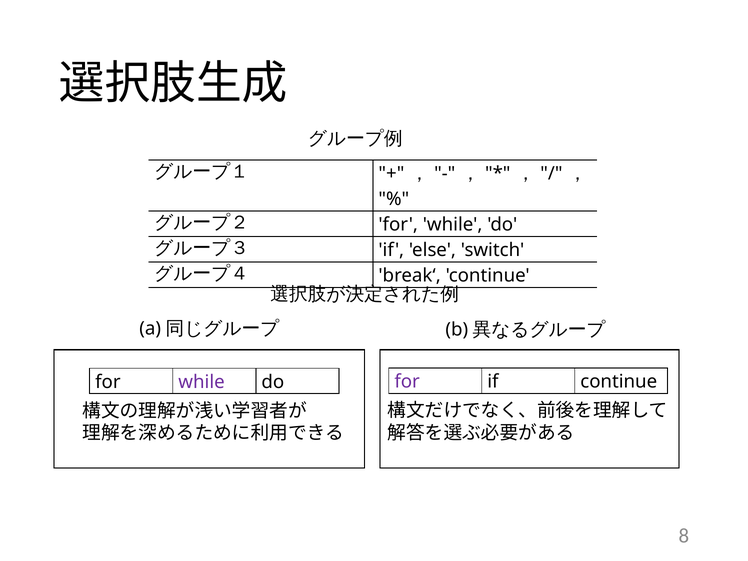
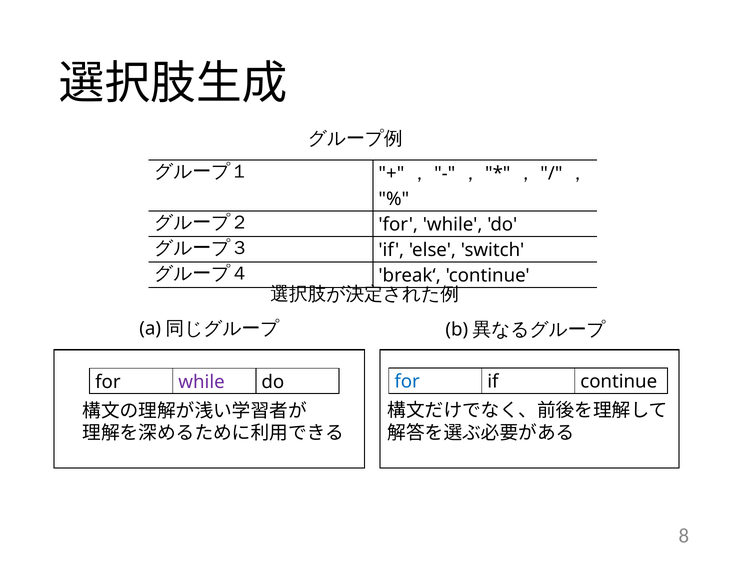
for colour: purple -> blue (407, 382)
